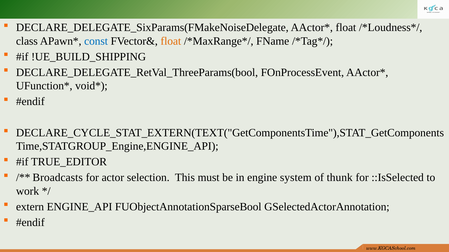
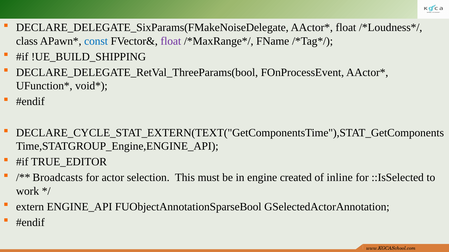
float colour: orange -> purple (171, 41)
system: system -> created (296, 178)
thunk: thunk -> inline (340, 178)
